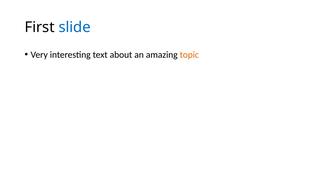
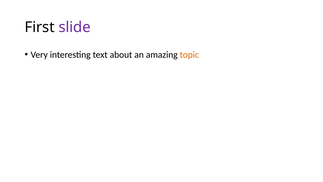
slide colour: blue -> purple (75, 27)
